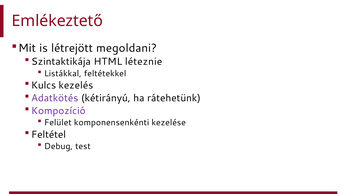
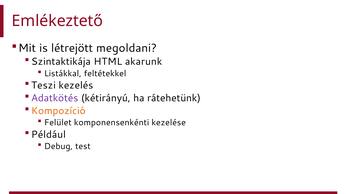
léteznie: léteznie -> akarunk (144, 62)
Kulcs: Kulcs -> Teszi (43, 86)
Kompozíció colour: purple -> orange (58, 111)
Feltétel: Feltétel -> Például (48, 135)
